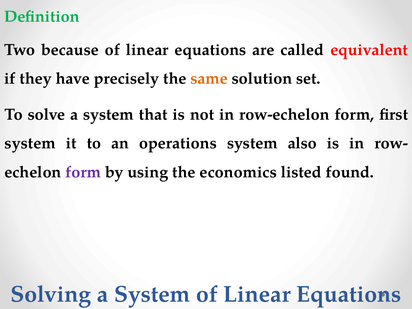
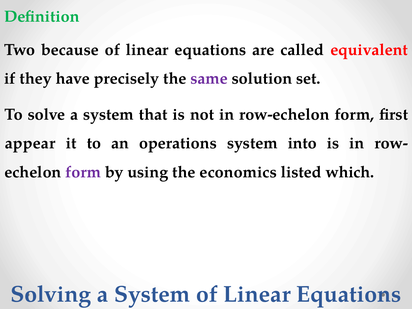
same colour: orange -> purple (209, 79)
system: system -> appear (30, 143)
also: also -> into (302, 143)
found: found -> which (350, 172)
